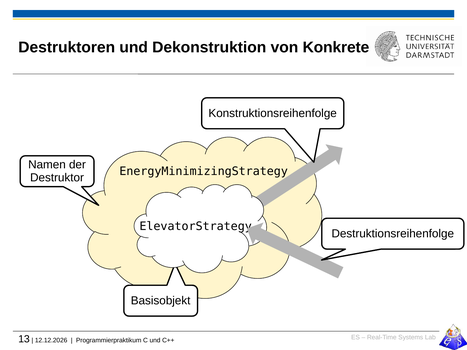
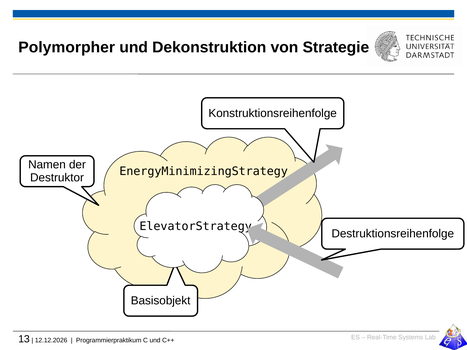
Destruktoren: Destruktoren -> Polymorpher (67, 47)
Konkrete: Konkrete -> Strategie (336, 47)
